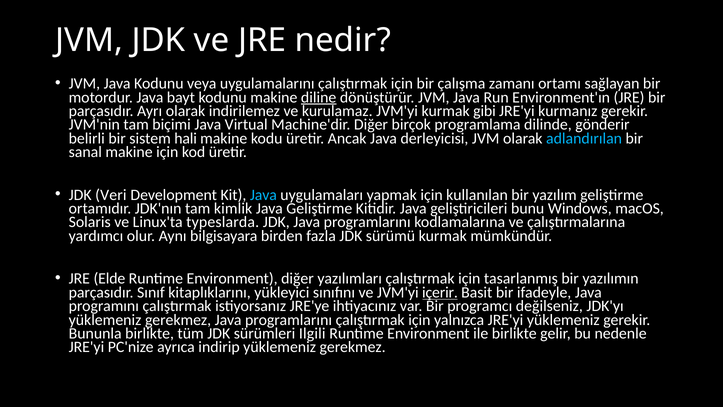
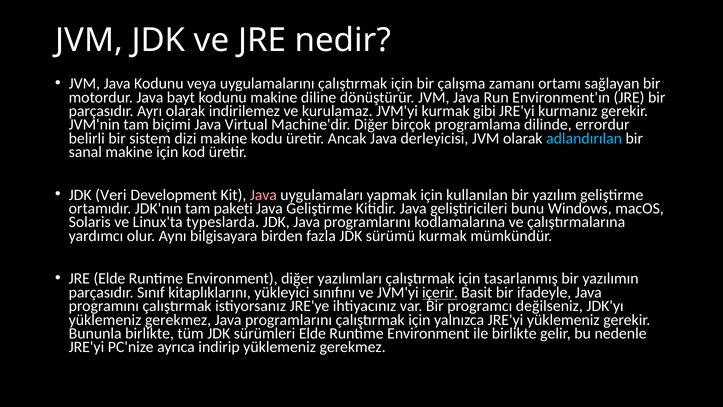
diline underline: present -> none (319, 97)
gönderir: gönderir -> errordur (602, 125)
hali: hali -> dizi (185, 138)
Java colour: light blue -> pink (263, 195)
kimlik: kimlik -> paketi (233, 208)
sürümleri Ilgili: Ilgili -> Elde (312, 333)
